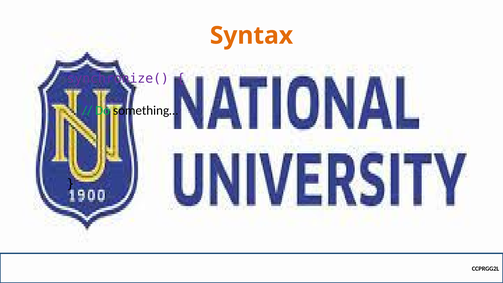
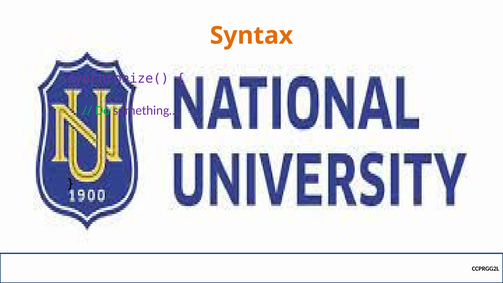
something… colour: black -> purple (146, 110)
